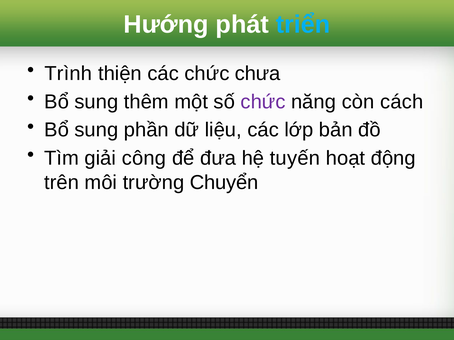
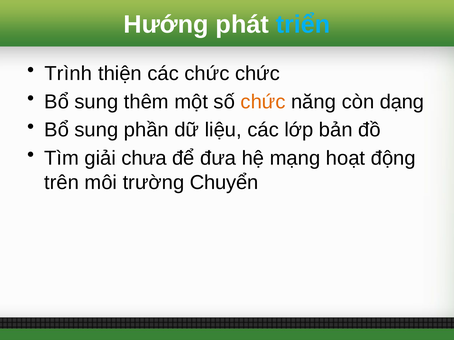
chức chưa: chưa -> chức (257, 74)
chức colour: purple -> orange (263, 102)
cách: cách -> dạng (402, 102)
công: công -> chưa (144, 158)
tuyến: tuyến -> mạng (295, 158)
